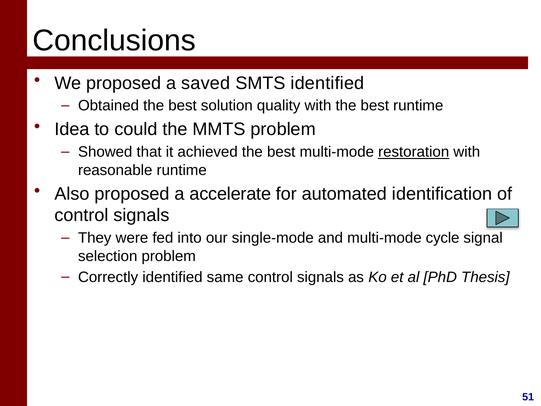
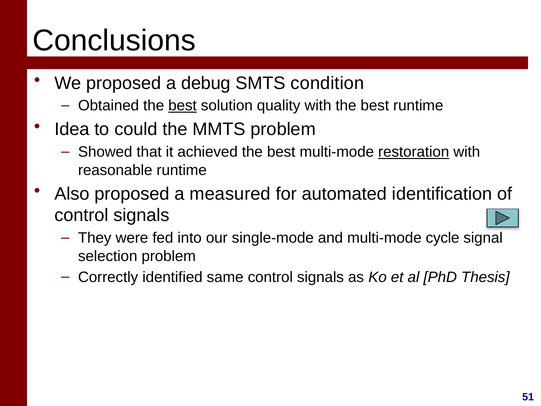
saved: saved -> debug (206, 83)
SMTS identified: identified -> condition (327, 83)
best underline: none -> present (182, 106)
accelerate: accelerate -> measured (230, 194)
